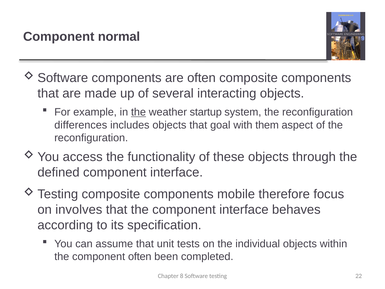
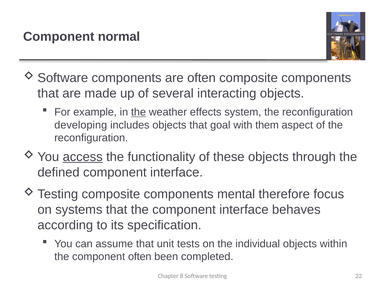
startup: startup -> effects (206, 112)
differences: differences -> developing (81, 125)
access underline: none -> present (83, 157)
mobile: mobile -> mental (236, 194)
involves: involves -> systems (79, 209)
